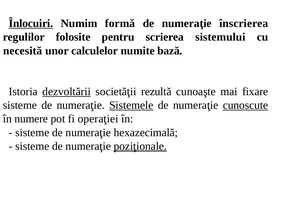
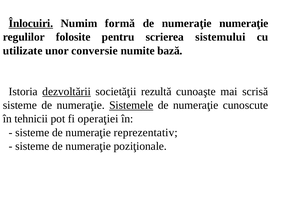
numeraţie înscrierea: înscrierea -> numeraţie (244, 23)
necesită: necesită -> utilizate (23, 51)
calculelor: calculelor -> conversie (95, 51)
fixare: fixare -> scrisă (255, 92)
cunoscute underline: present -> none (245, 105)
numere: numere -> tehnicii (31, 119)
hexazecimală: hexazecimală -> reprezentativ (146, 132)
poziţionale underline: present -> none (140, 146)
